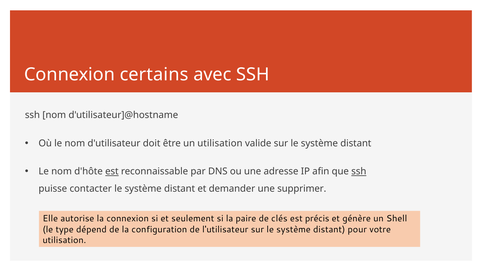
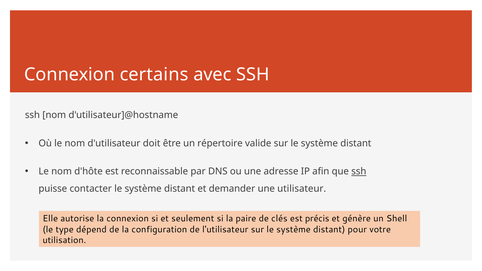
un utilisation: utilisation -> répertoire (220, 143)
est underline: present -> none (112, 172)
supprimer: supprimer -> utilisateur (302, 189)
